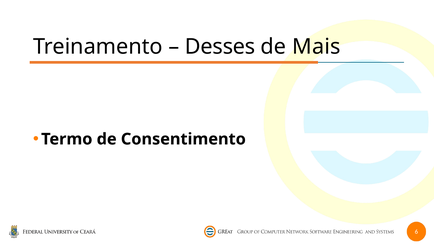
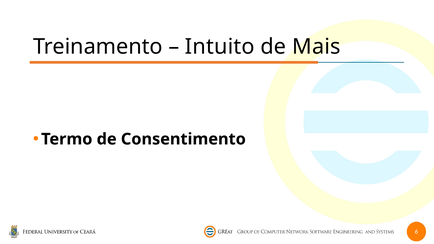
Desses: Desses -> Intuito (220, 47)
